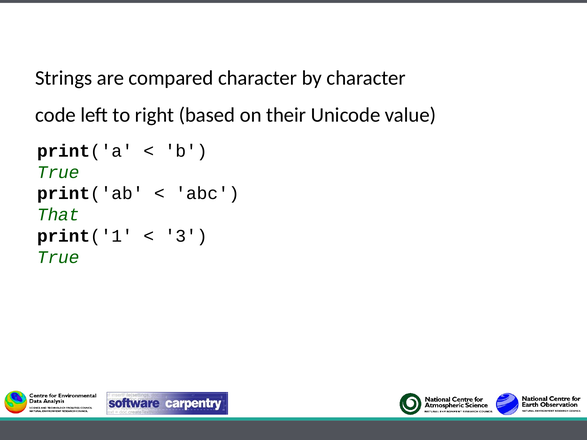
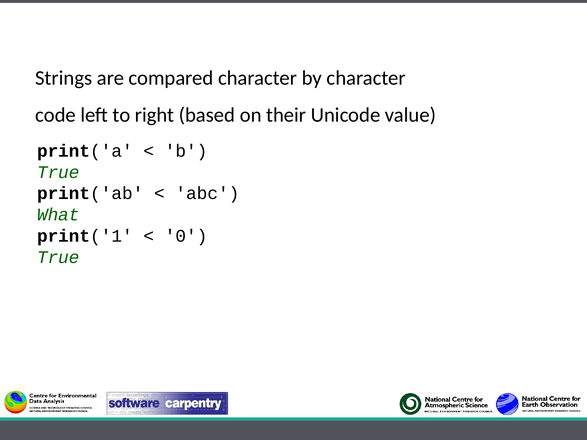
That: That -> What (58, 215)
3: 3 -> 0 (186, 236)
